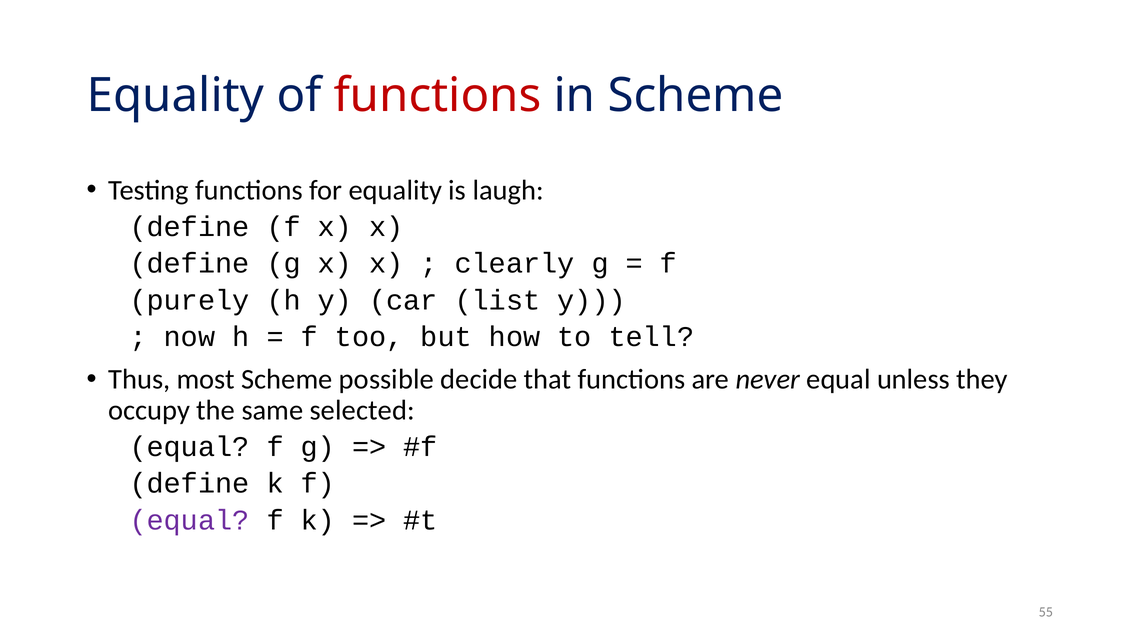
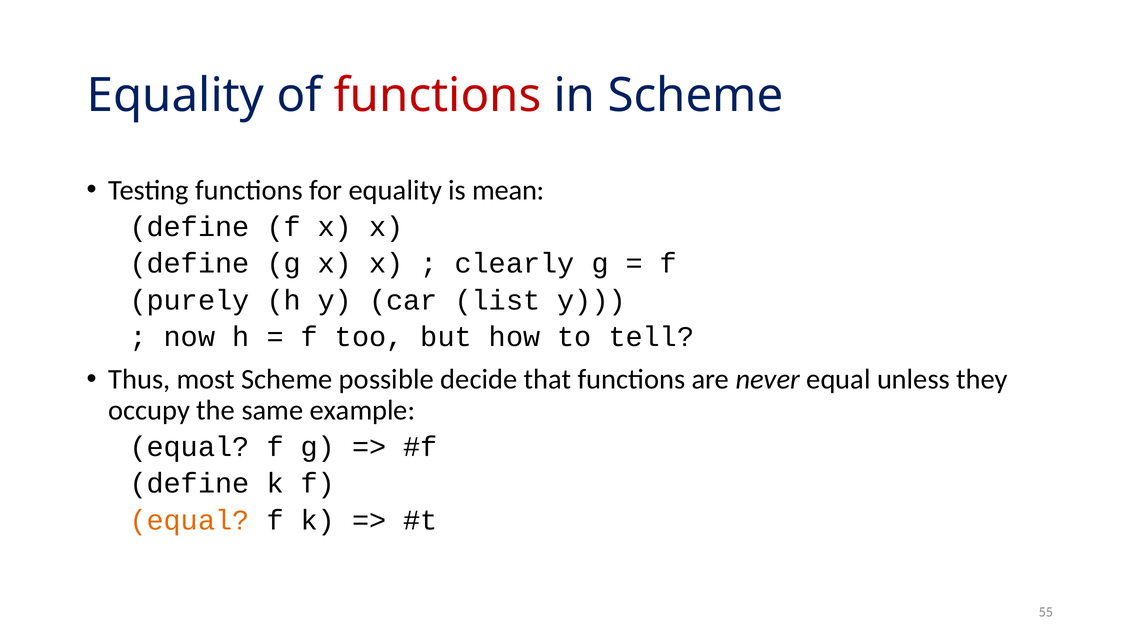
laugh: laugh -> mean (508, 190)
selected: selected -> example (362, 410)
equal colour: purple -> orange (190, 520)
